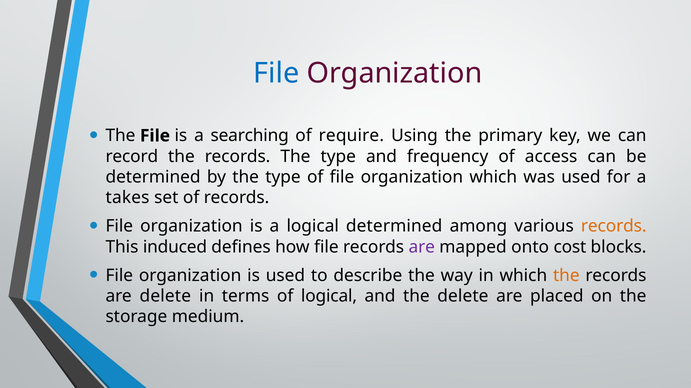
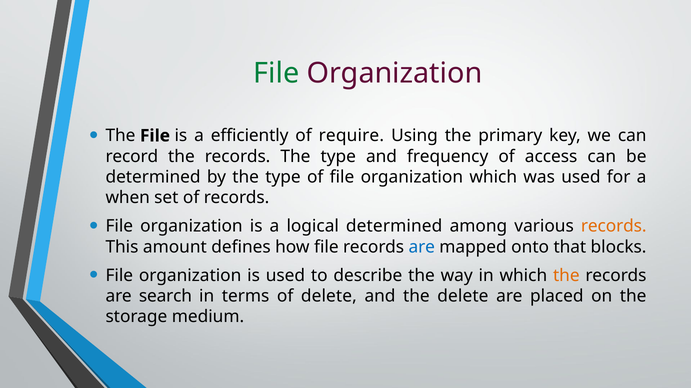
File colour: blue -> green (276, 73)
searching: searching -> efficiently (250, 136)
takes: takes -> when (128, 198)
induced: induced -> amount (175, 247)
are colour: purple -> blue (422, 247)
cost: cost -> that (570, 247)
are delete: delete -> search (165, 297)
of logical: logical -> delete (329, 297)
